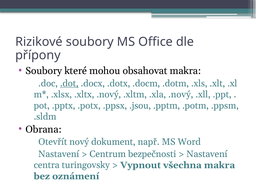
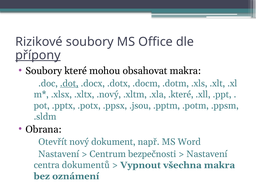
přípony underline: none -> present (38, 55)
.xla .nový: .nový -> .které (181, 95)
turingovsky: turingovsky -> dokumentů (86, 165)
